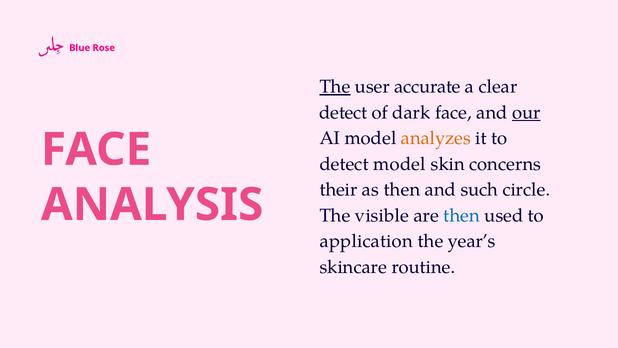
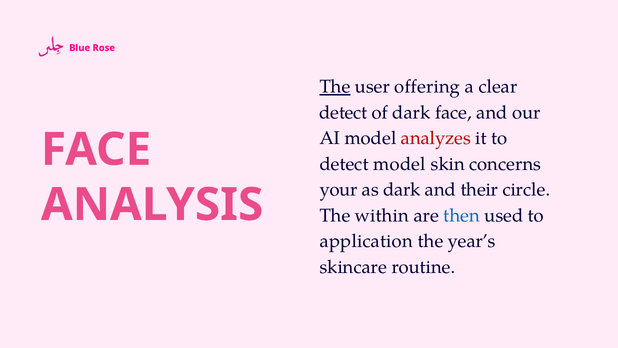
accurate: accurate -> offering (427, 87)
our underline: present -> none (526, 112)
analyzes colour: orange -> red (436, 138)
their: their -> your (339, 190)
as then: then -> dark (402, 190)
such: such -> their (479, 190)
visible: visible -> within (382, 215)
